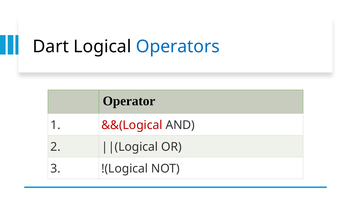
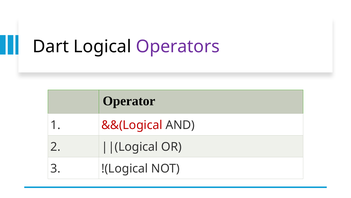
Operators colour: blue -> purple (178, 46)
